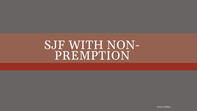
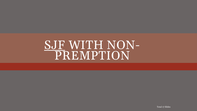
SJF underline: none -> present (55, 45)
